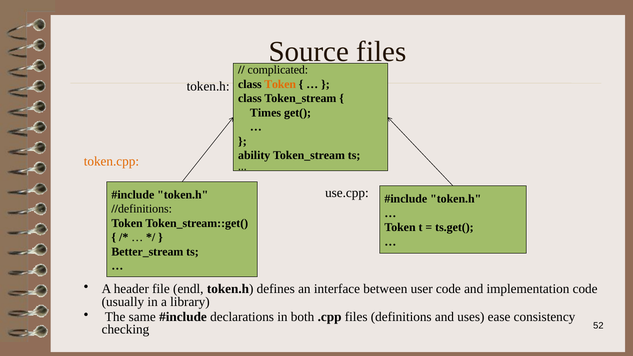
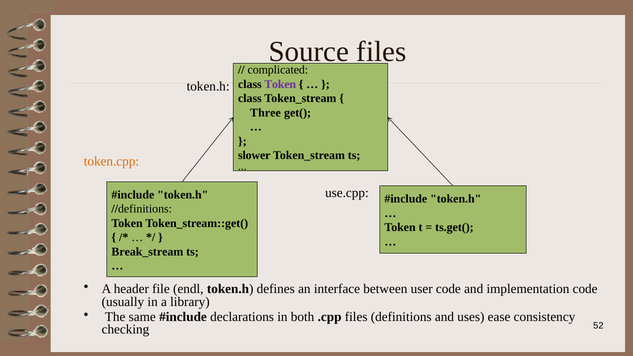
Token colour: orange -> purple (280, 84)
Times: Times -> Three (265, 113)
ability: ability -> slower (254, 156)
Better_stream: Better_stream -> Break_stream (147, 252)
